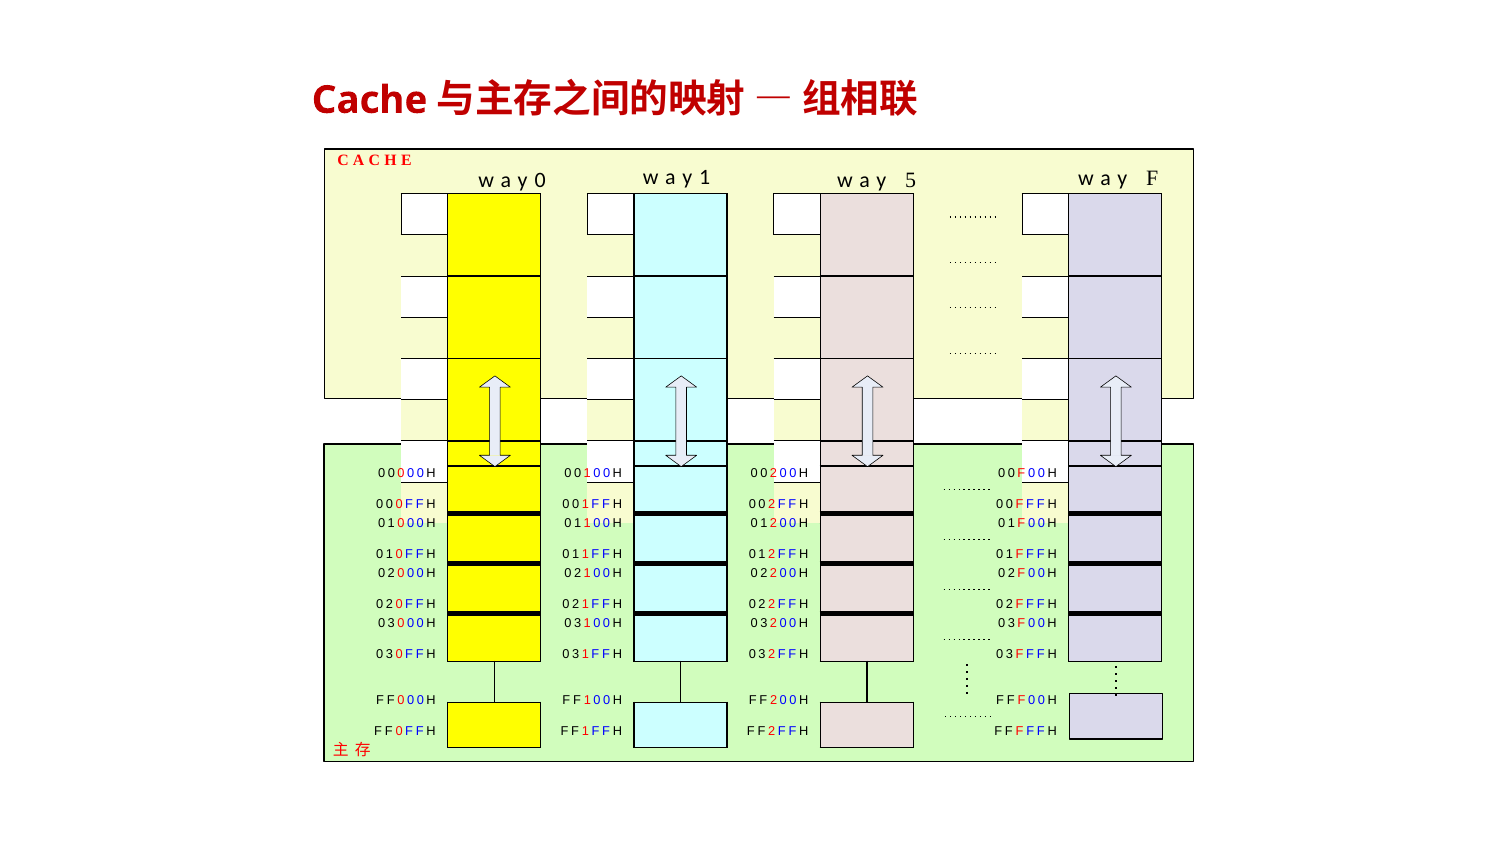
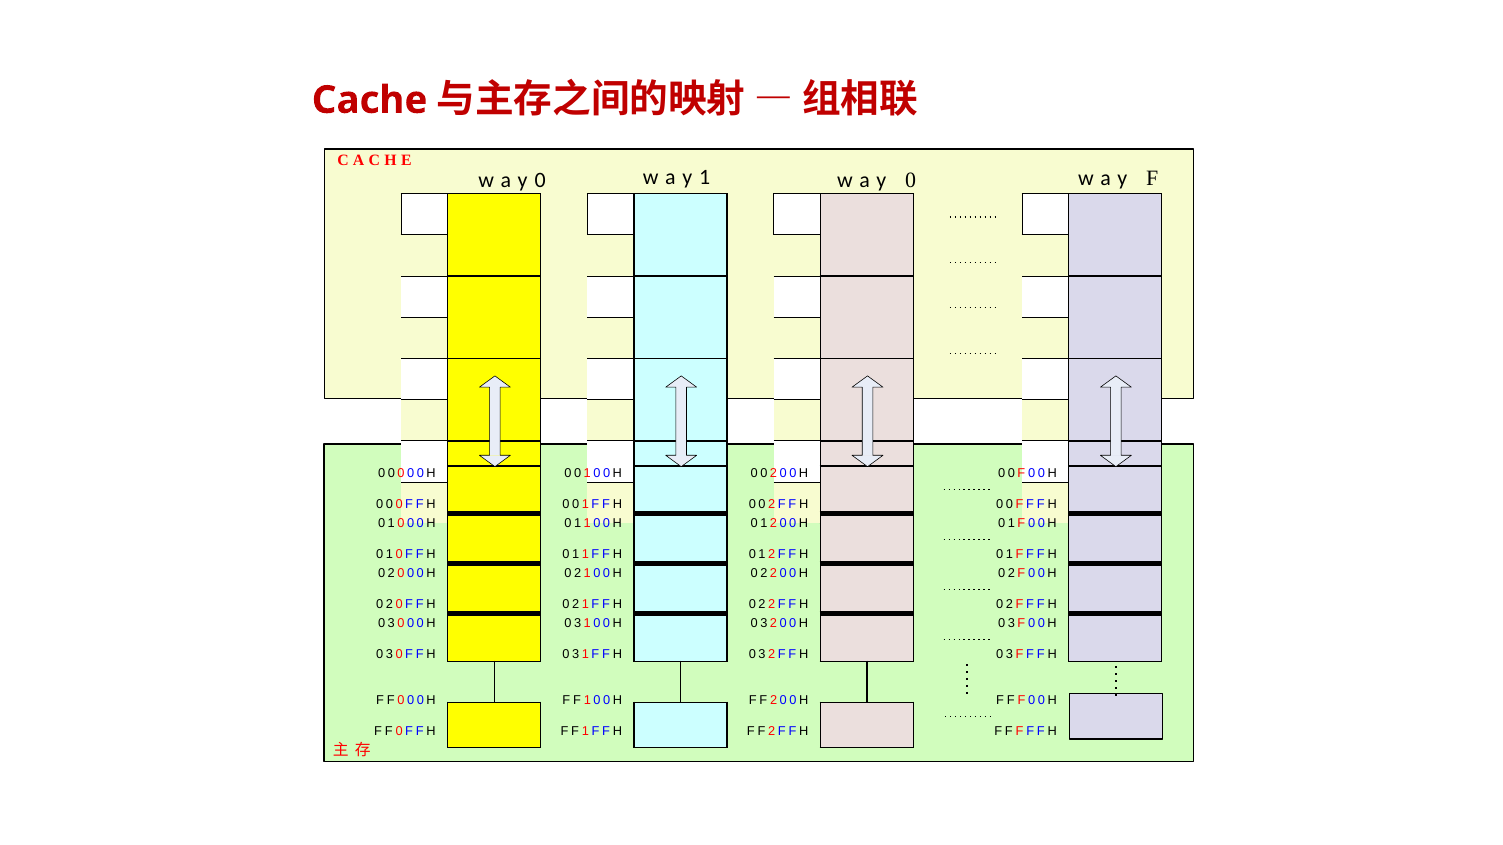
5: 5 -> 0 (911, 180)
